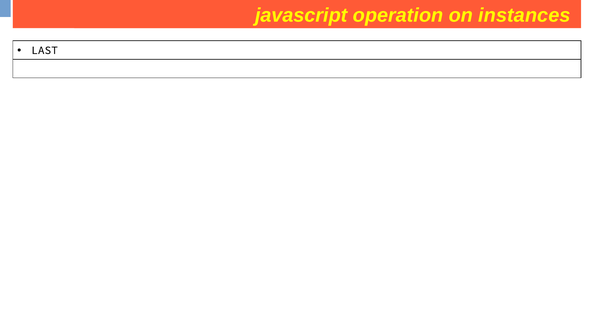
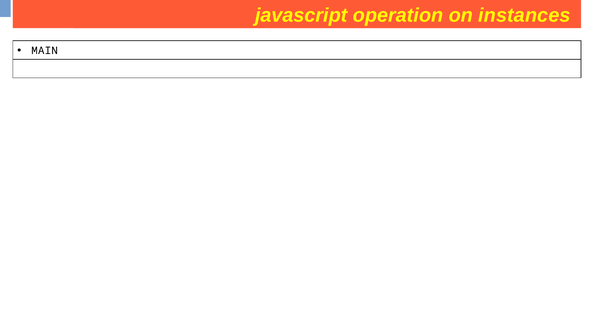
LAST: LAST -> MAIN (45, 50)
